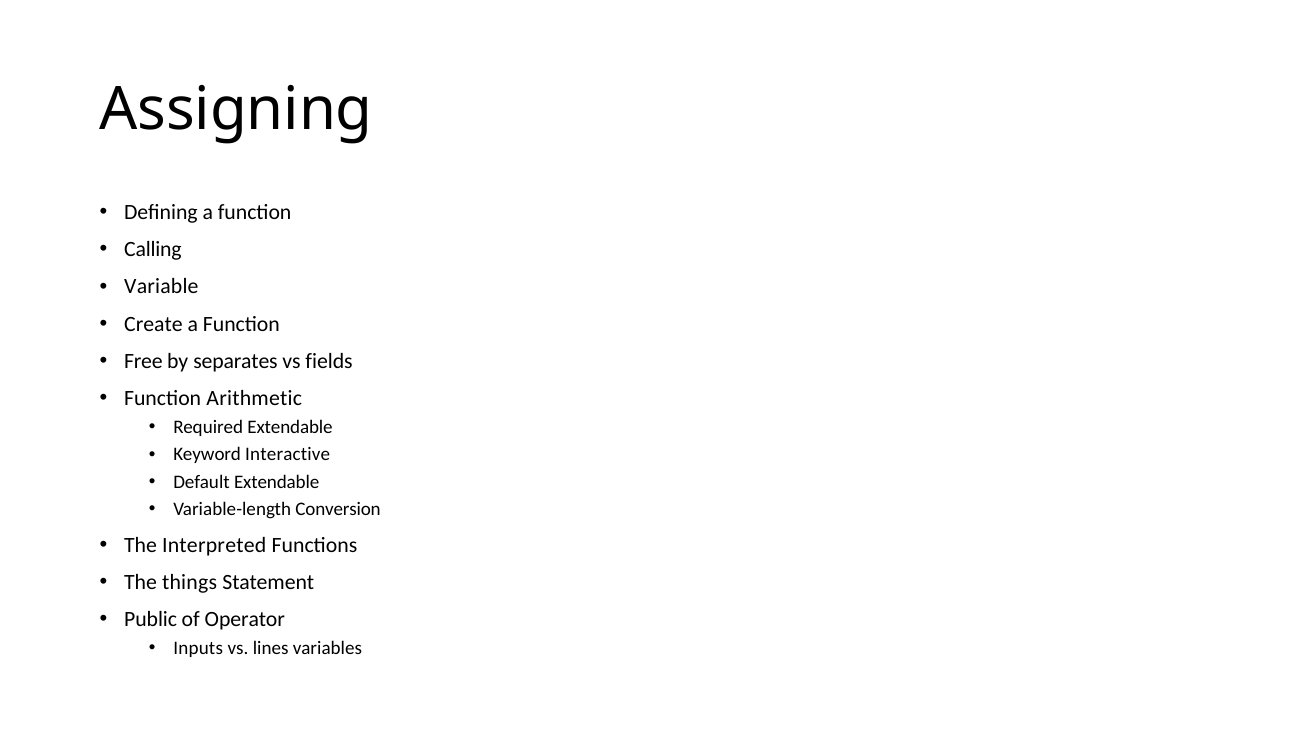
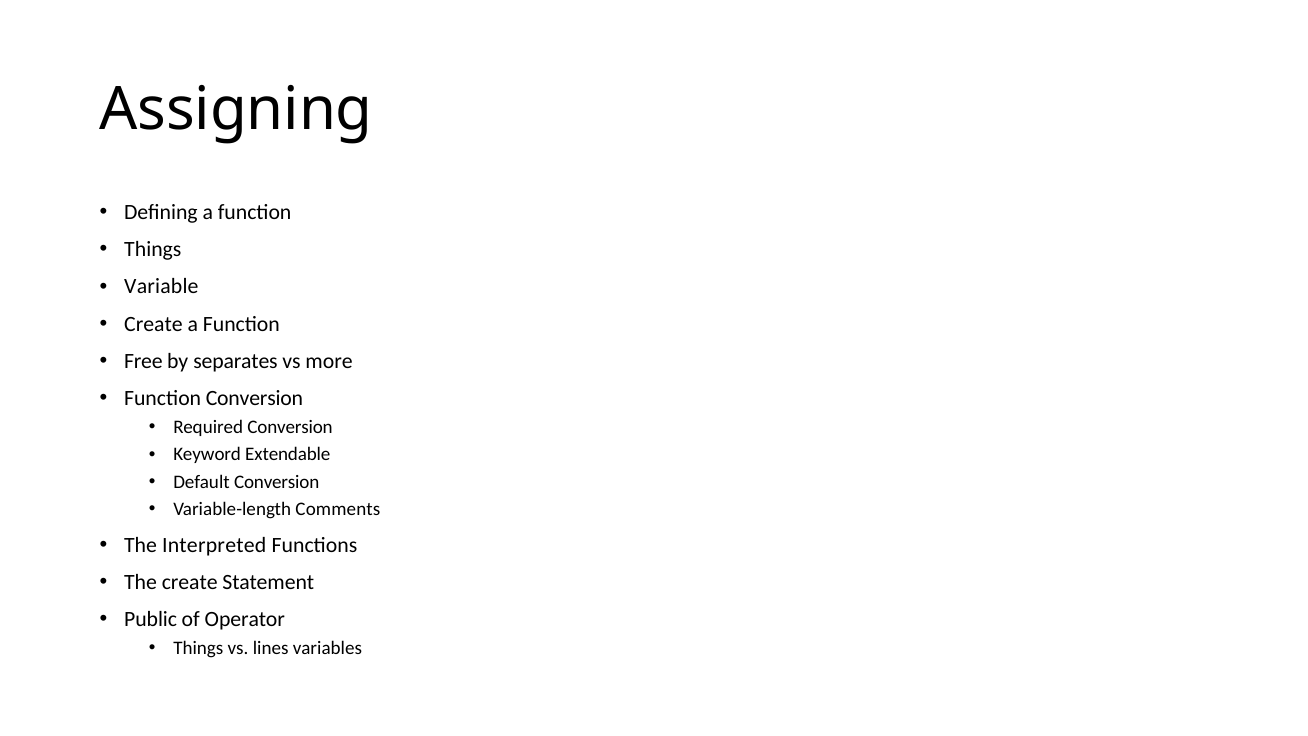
Calling: Calling -> Things (153, 250)
fields: fields -> more (329, 361)
Function Arithmetic: Arithmetic -> Conversion (254, 398)
Required Extendable: Extendable -> Conversion (290, 427)
Interactive: Interactive -> Extendable (288, 454)
Default Extendable: Extendable -> Conversion (277, 482)
Conversion: Conversion -> Comments (338, 509)
The things: things -> create (190, 582)
Inputs: Inputs -> Things (198, 648)
